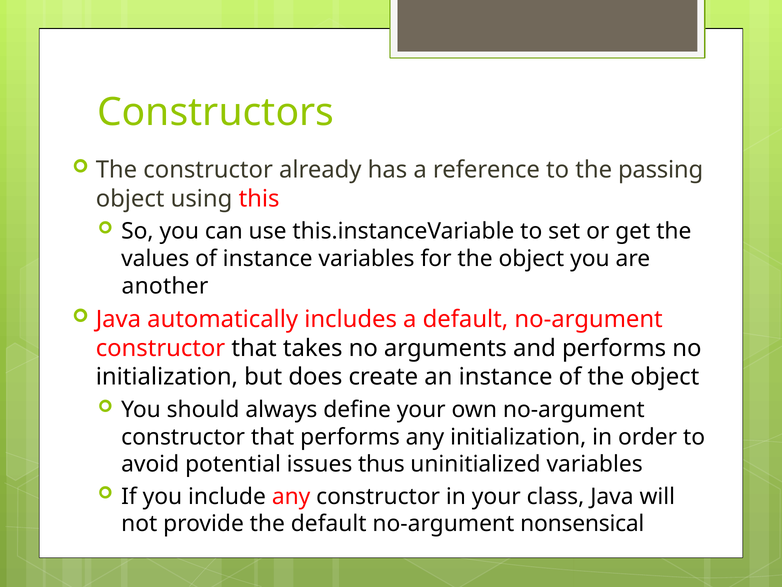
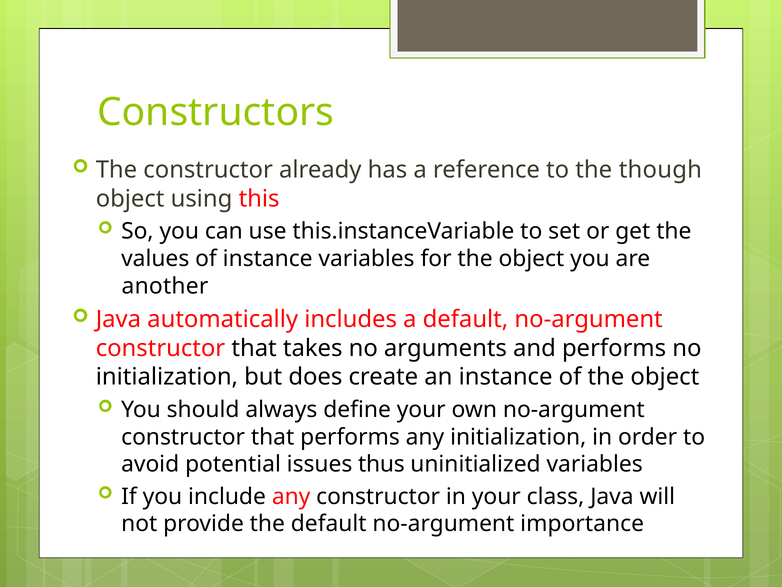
passing: passing -> though (660, 170)
nonsensical: nonsensical -> importance (582, 523)
